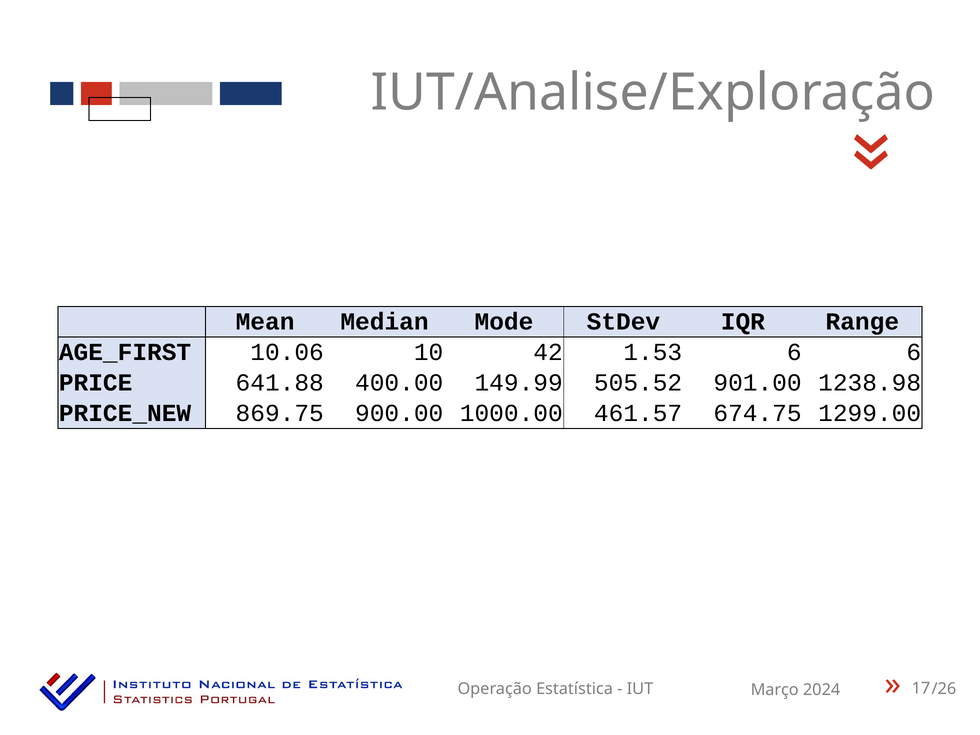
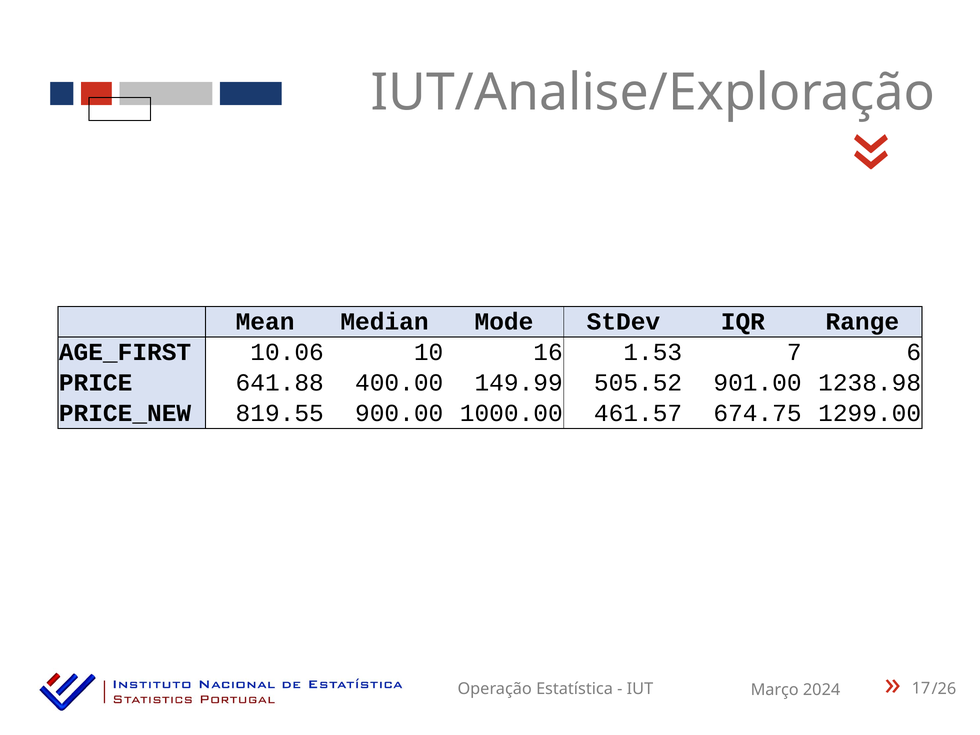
42: 42 -> 16 (548, 352)
1.53 6: 6 -> 7 (794, 352)
869.75: 869.75 -> 819.55 (280, 413)
